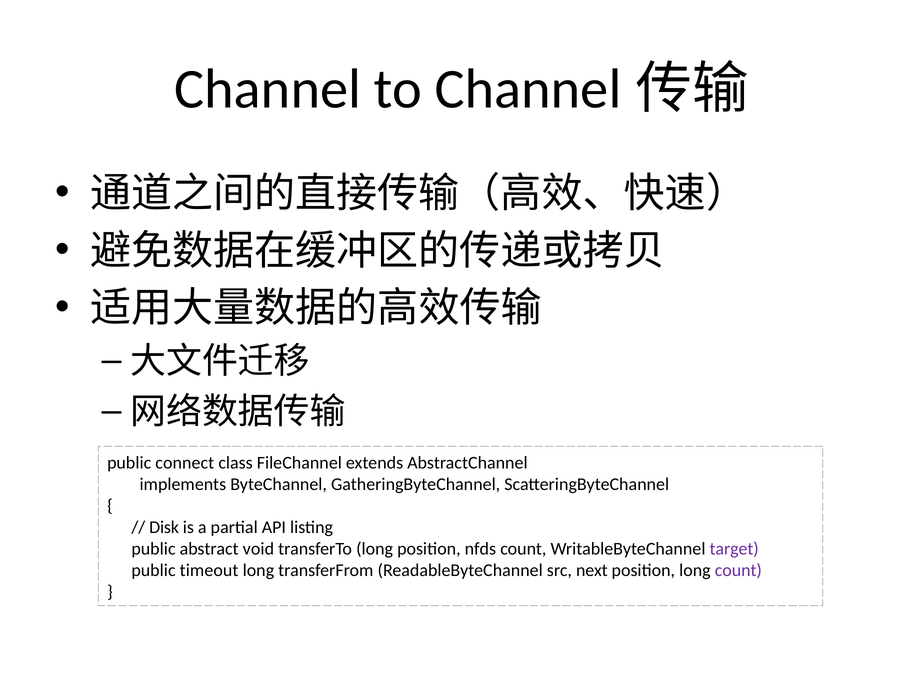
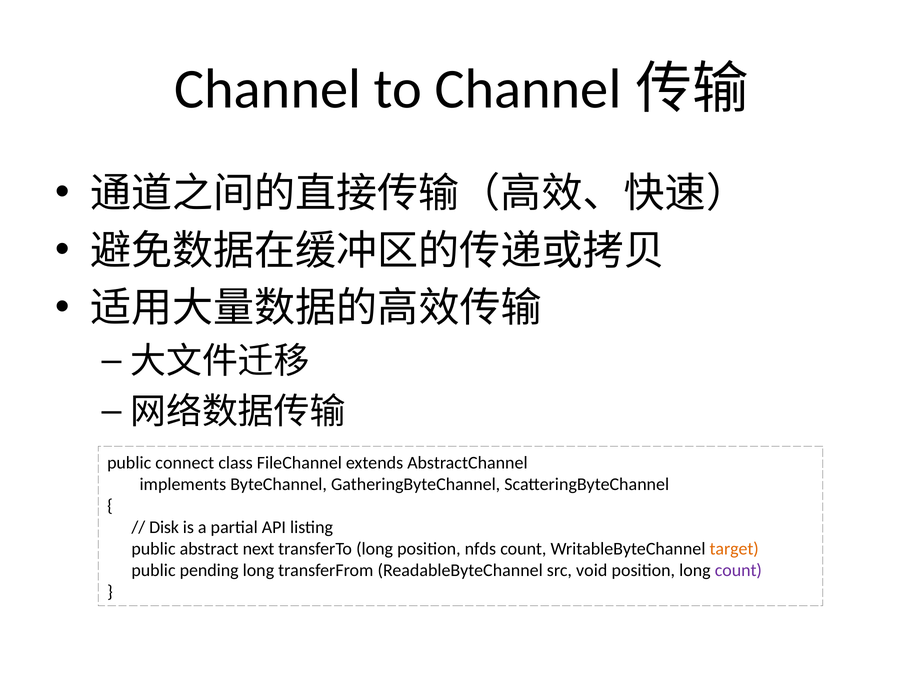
void: void -> next (259, 549)
target colour: purple -> orange (734, 549)
timeout: timeout -> pending (209, 571)
next: next -> void (592, 571)
